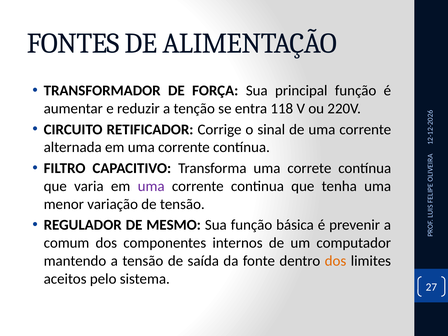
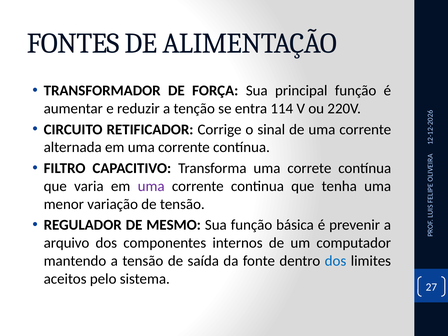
118: 118 -> 114 (282, 109)
comum: comum -> arquivo (67, 243)
dos colour: orange -> blue (335, 261)
